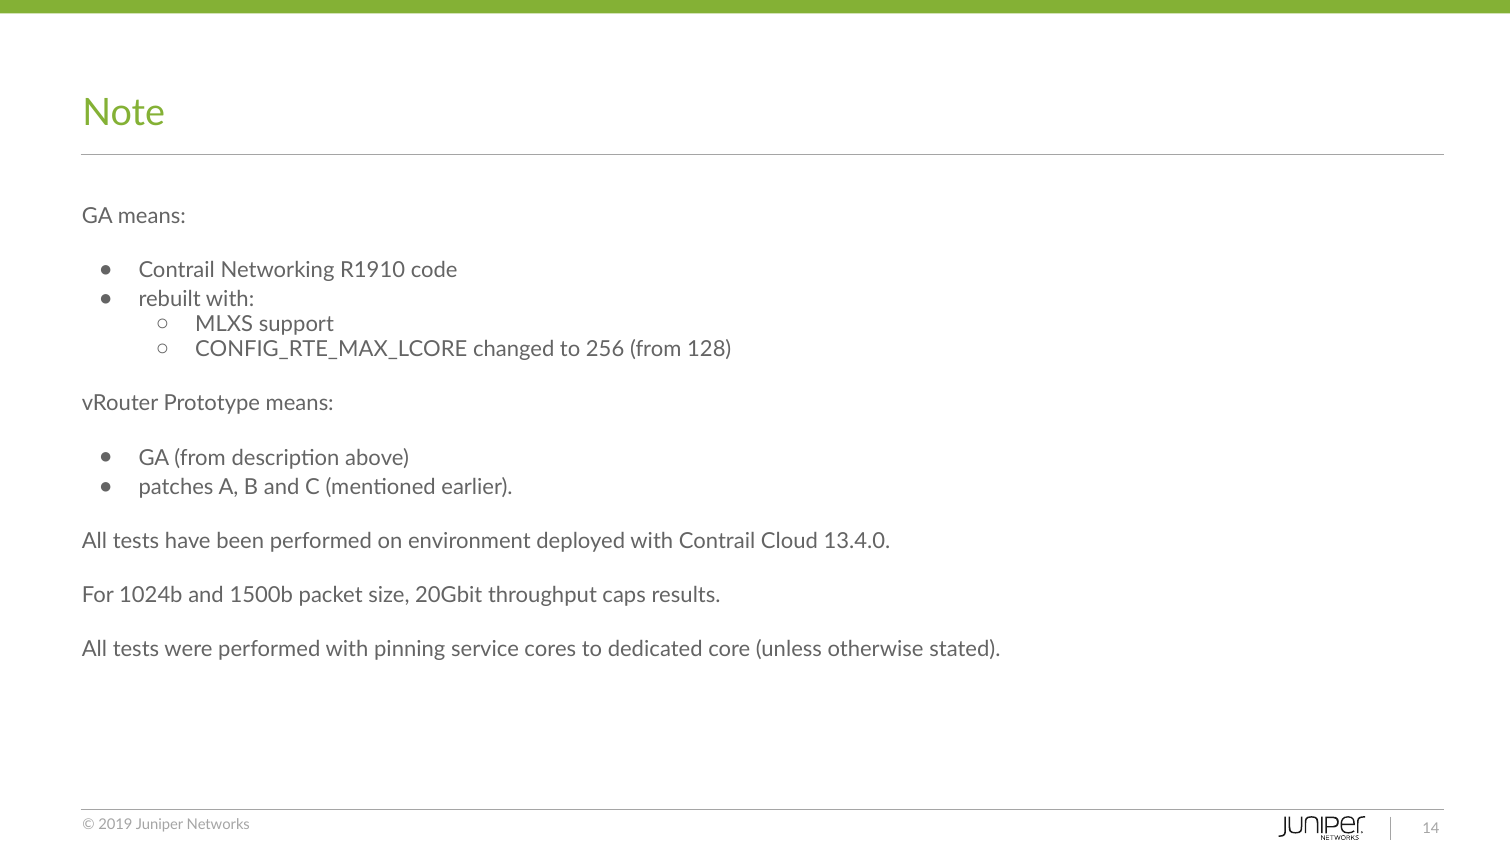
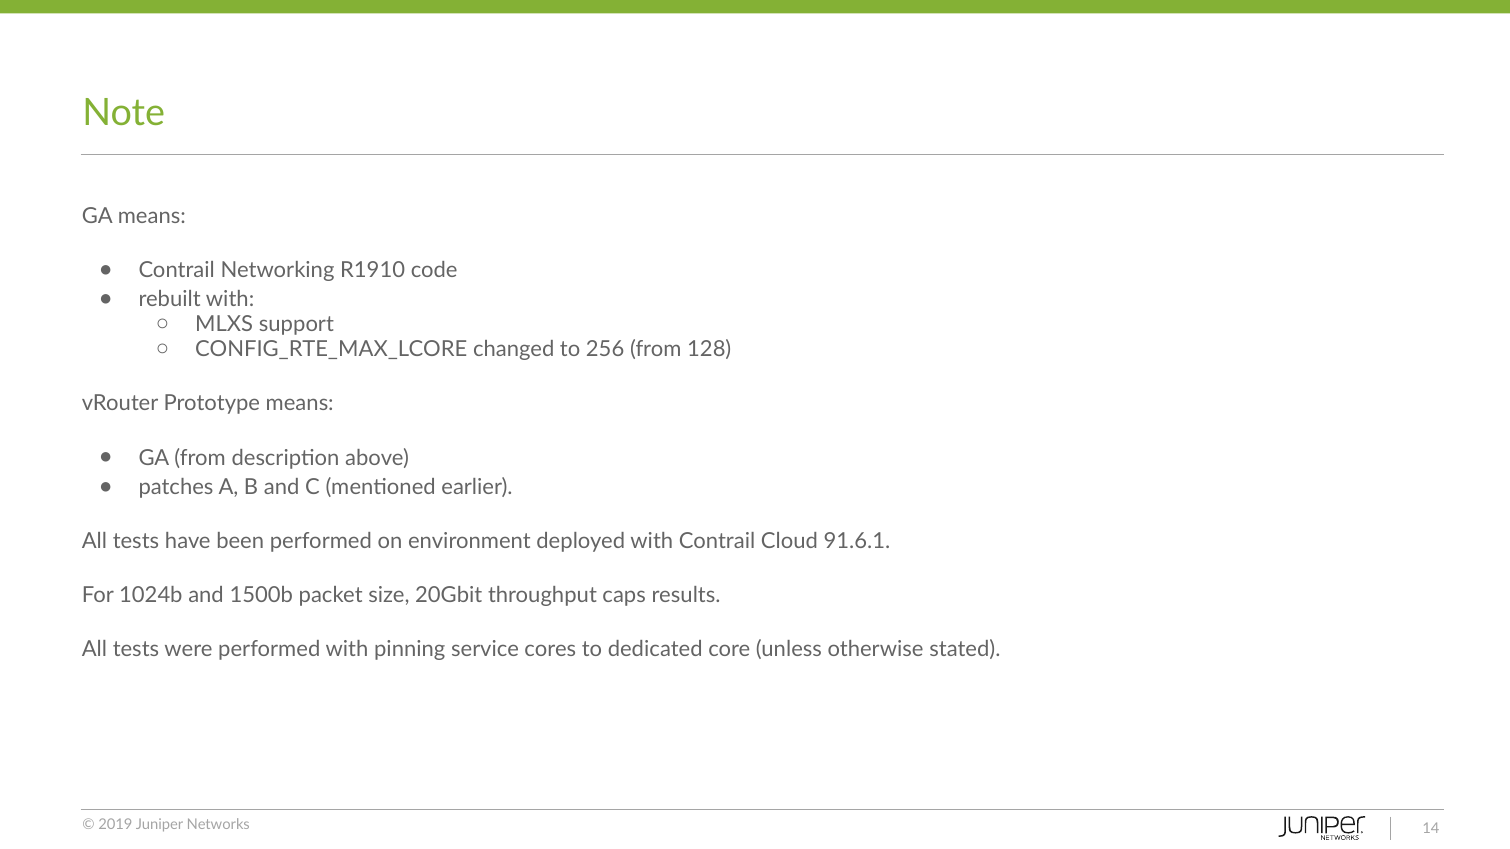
13.4.0: 13.4.0 -> 91.6.1 (857, 541)
